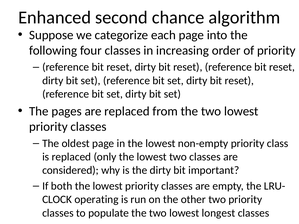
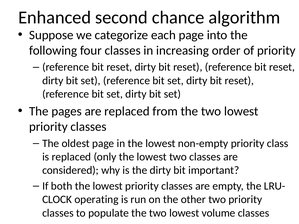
longest: longest -> volume (219, 213)
